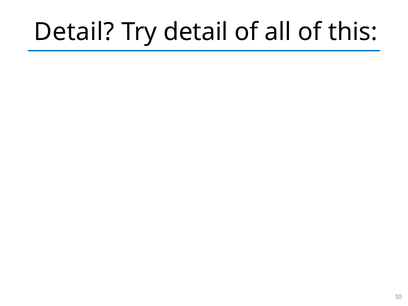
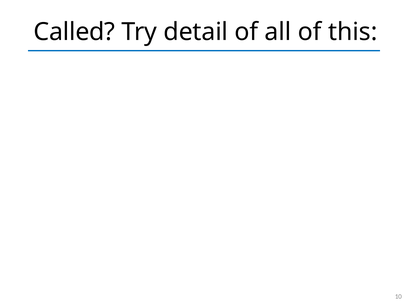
Detail: Detail -> Called (74, 32)
